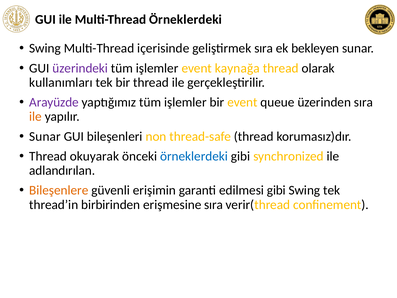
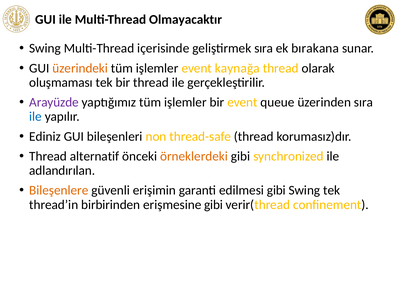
Multi-Thread Örneklerdeki: Örneklerdeki -> Olmayacaktır (186, 19)
bekleyen: bekleyen -> bırakana (315, 48)
üzerindeki colour: purple -> orange (80, 68)
kullanımları: kullanımları -> oluşmaması (61, 82)
ile colour: orange -> blue (36, 117)
Sunar: Sunar -> Ediniz (45, 136)
okuyarak: okuyarak -> alternatif (95, 156)
örneklerdeki colour: blue -> orange (194, 156)
erişmesine sıra: sıra -> gibi (214, 204)
